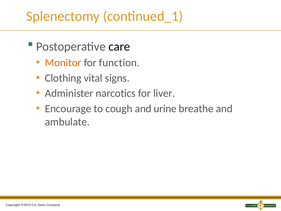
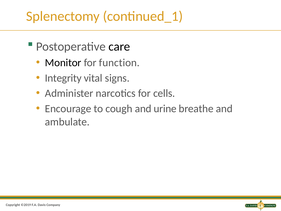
Monitor colour: orange -> black (63, 63)
Clothing: Clothing -> Integrity (63, 78)
liver: liver -> cells (164, 93)
